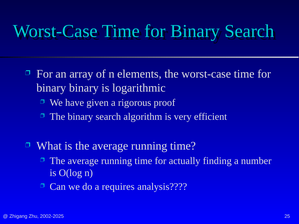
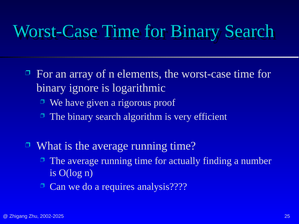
binary binary: binary -> ignore (84, 88)
